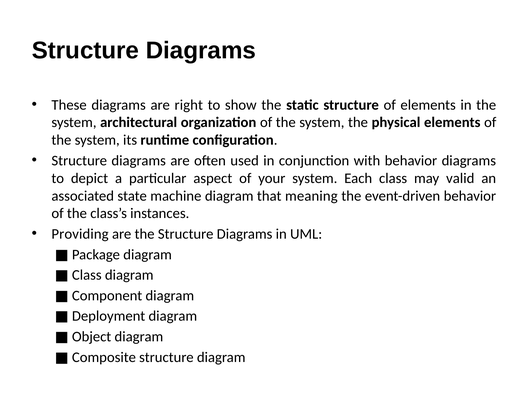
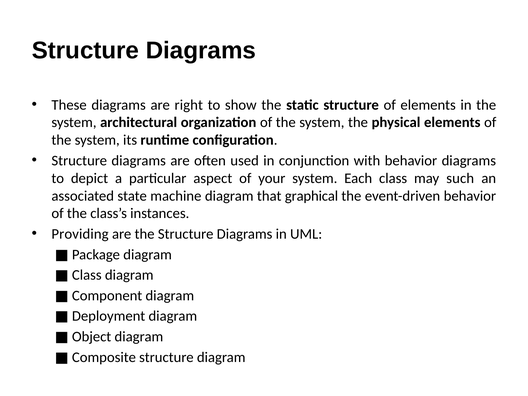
valid: valid -> such (460, 178)
meaning: meaning -> graphical (312, 196)
